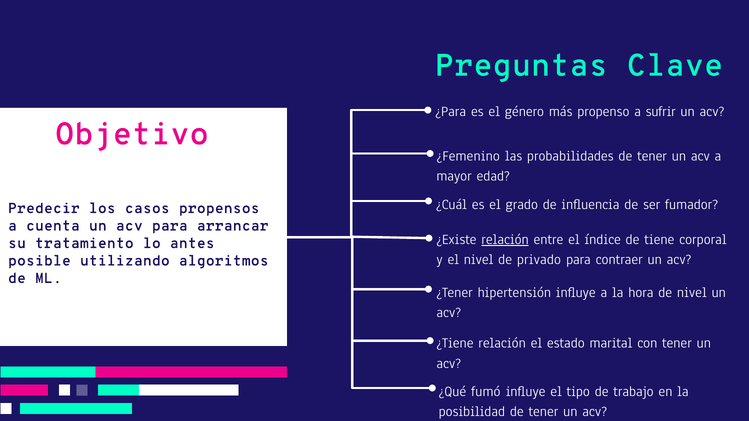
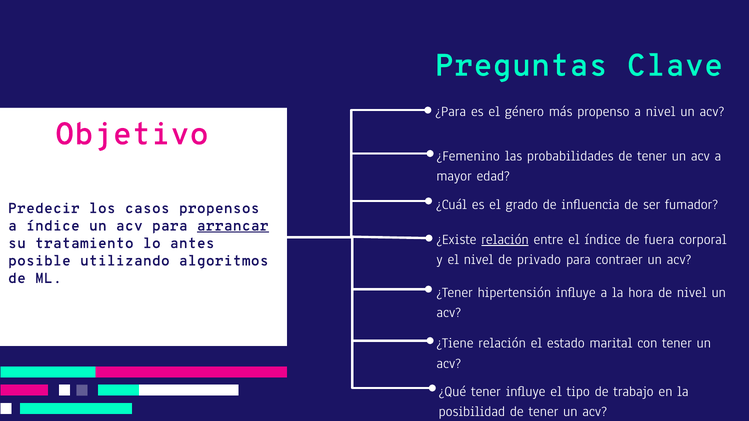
a sufrir: sufrir -> nivel (661, 111)
a cuenta: cuenta -> índice (53, 226)
arrancar underline: none -> present (233, 226)
tiene: tiene -> fuera (659, 239)
¿Qué fumó: fumó -> tener (486, 392)
